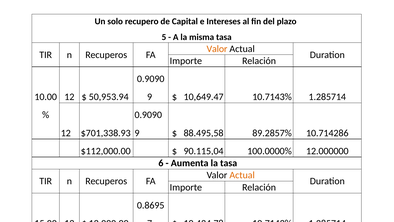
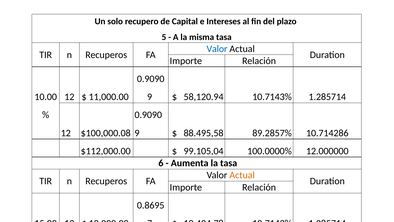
Valor colour: orange -> blue (217, 49)
50,953.94: 50,953.94 -> 11,000.00 (109, 97)
10,649.47: 10,649.47 -> 58,120.94 (204, 97)
$701,338.93: $701,338.93 -> $100,000.08 (106, 133)
90.115,04: 90.115,04 -> 99.105,04 (204, 151)
